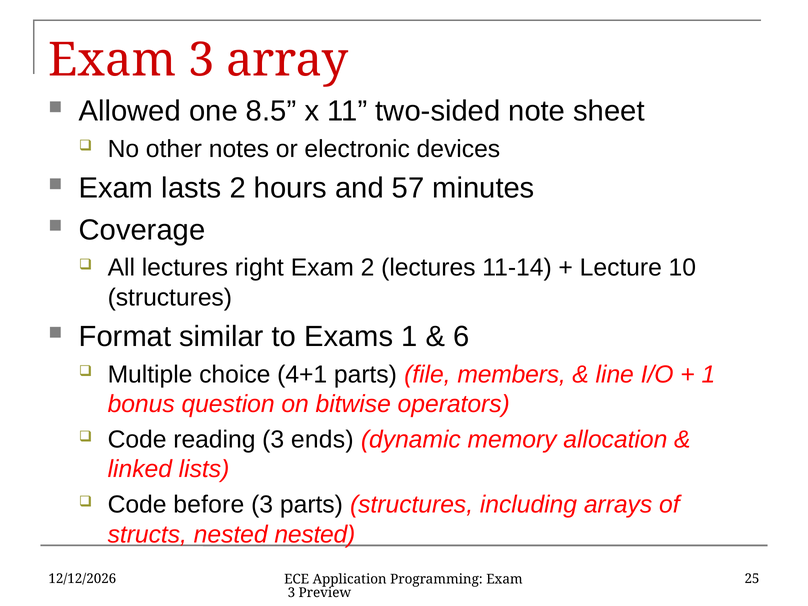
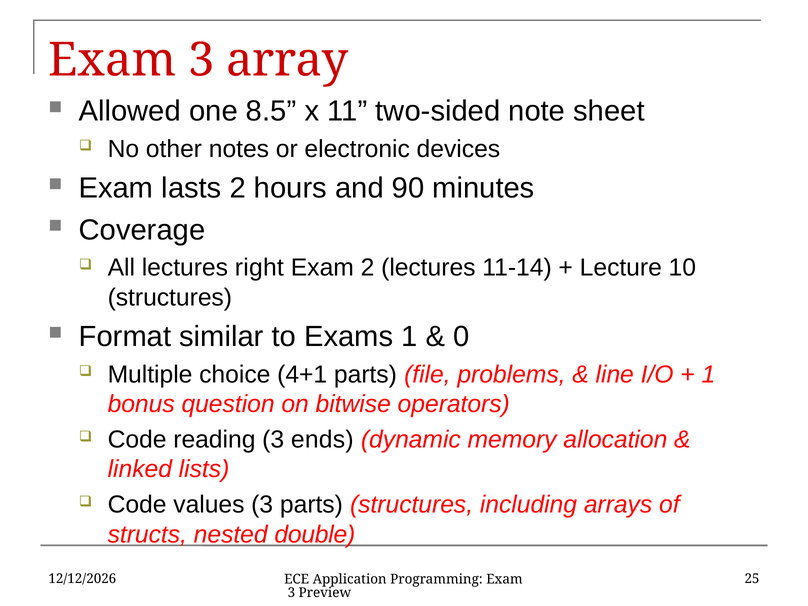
57: 57 -> 90 (408, 188)
6: 6 -> 0 (461, 337)
members: members -> problems (511, 375)
before: before -> values (209, 505)
nested nested: nested -> double (315, 534)
